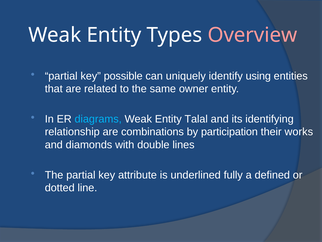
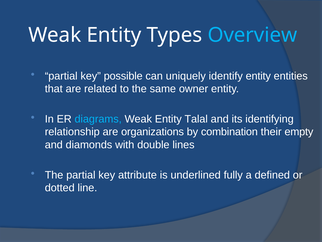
Overview colour: pink -> light blue (252, 35)
identify using: using -> entity (258, 76)
combinations: combinations -> organizations (153, 132)
participation: participation -> combination (229, 132)
works: works -> empty (299, 132)
